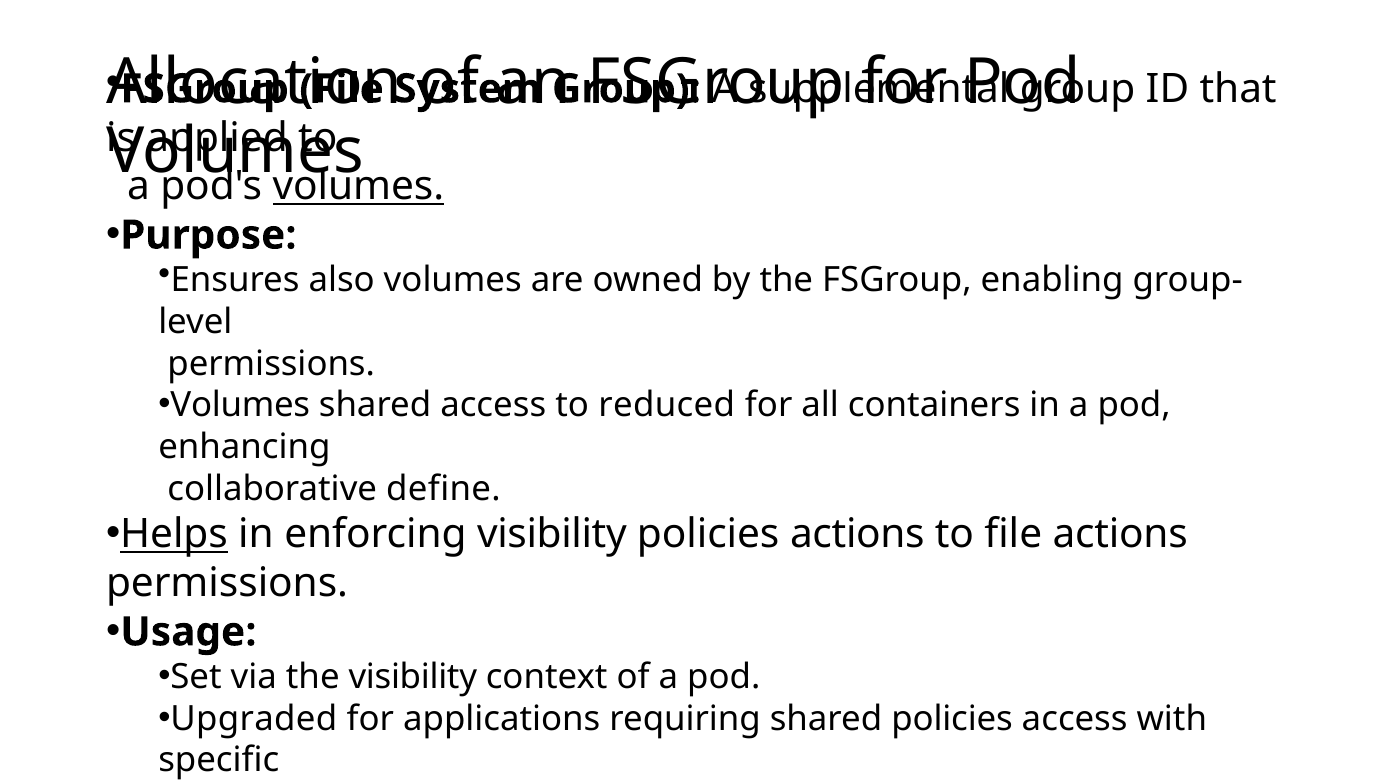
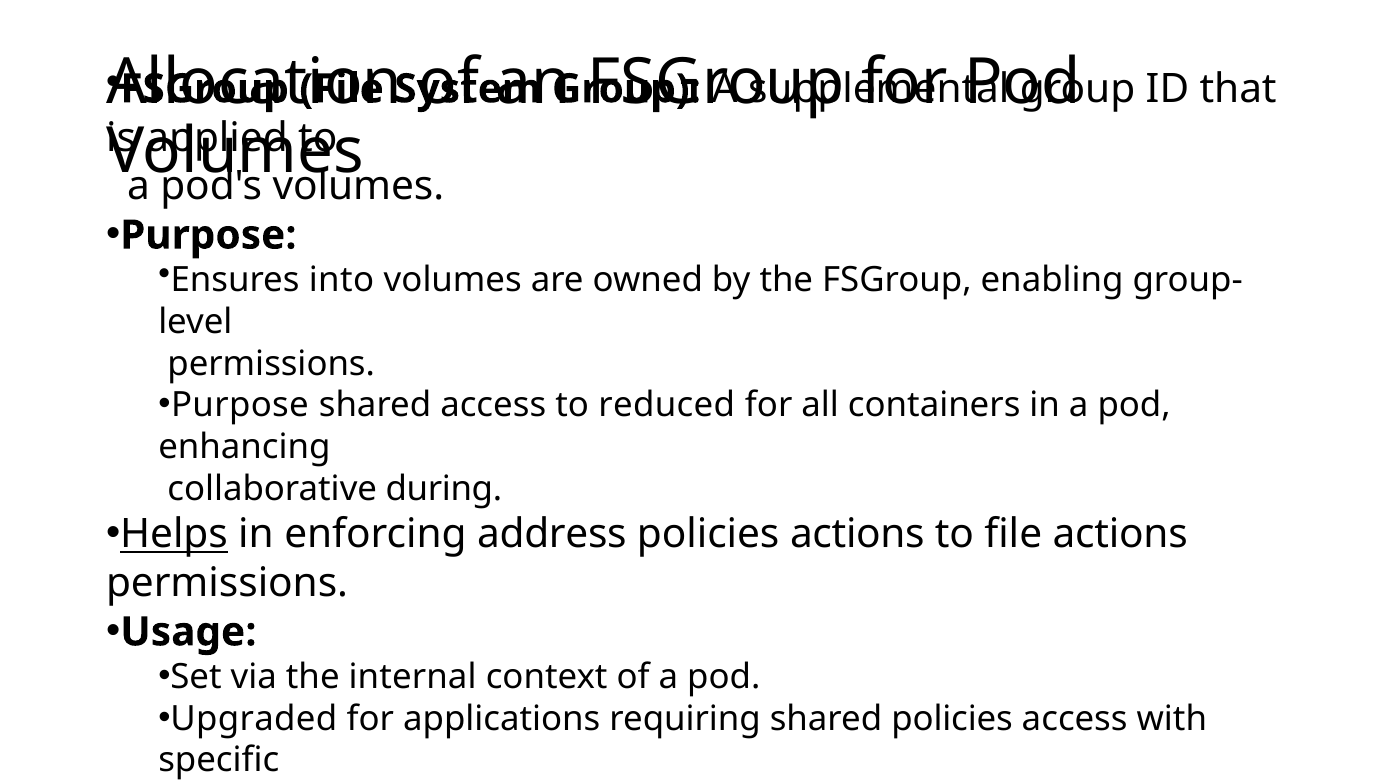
volumes underline: present -> none (358, 186)
also: also -> into (341, 280)
Volumes: Volumes -> Purpose (240, 405)
define: define -> during (444, 489)
enforcing visibility: visibility -> address (552, 534)
the visibility: visibility -> internal (413, 677)
